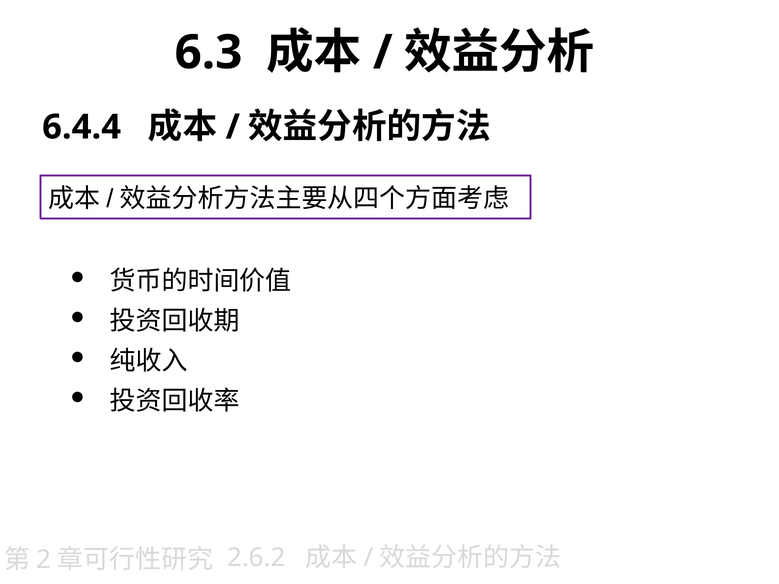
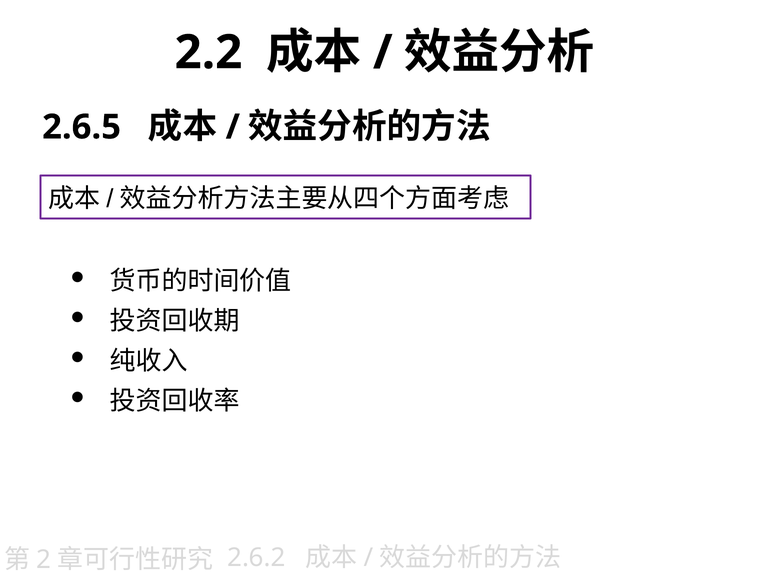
6.3: 6.3 -> 2.2 (208, 53)
6.4.4: 6.4.4 -> 2.6.5 (82, 127)
